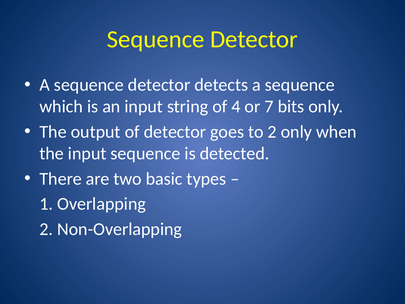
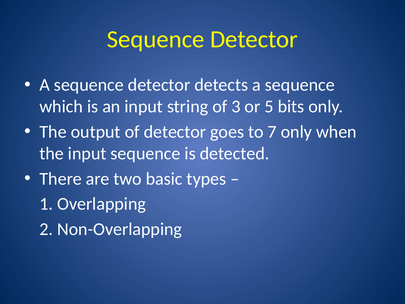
4: 4 -> 3 (236, 107)
7: 7 -> 5 (269, 107)
to 2: 2 -> 7 (272, 132)
